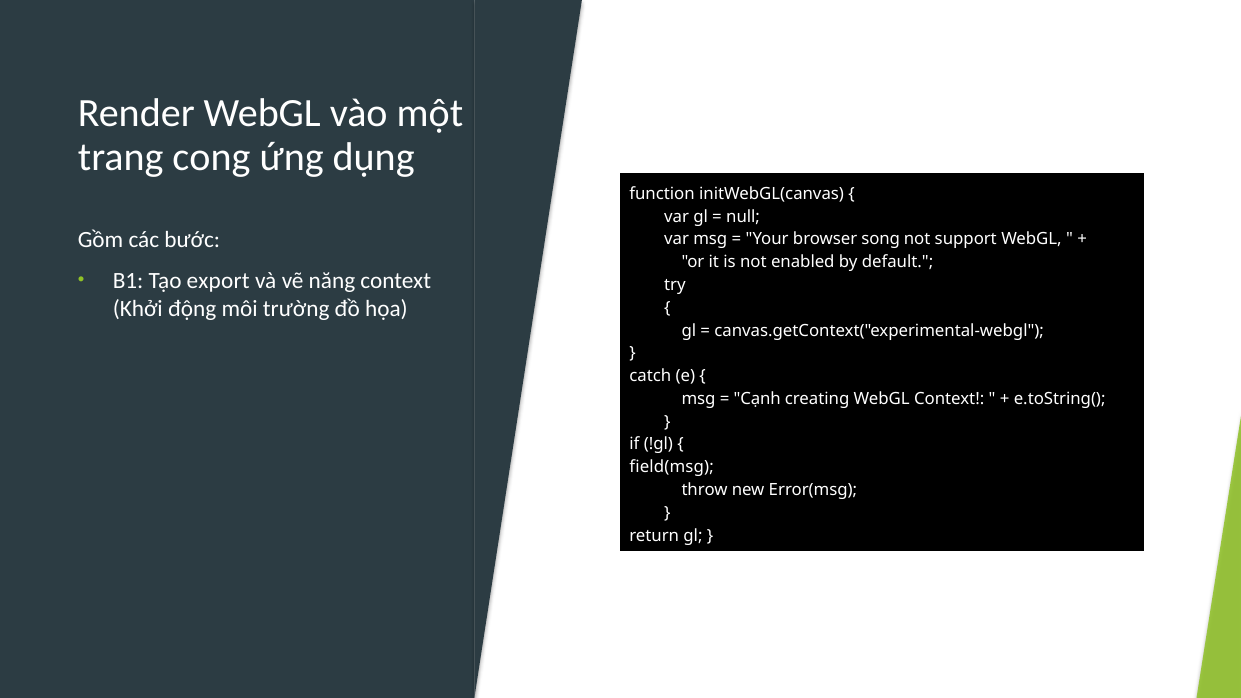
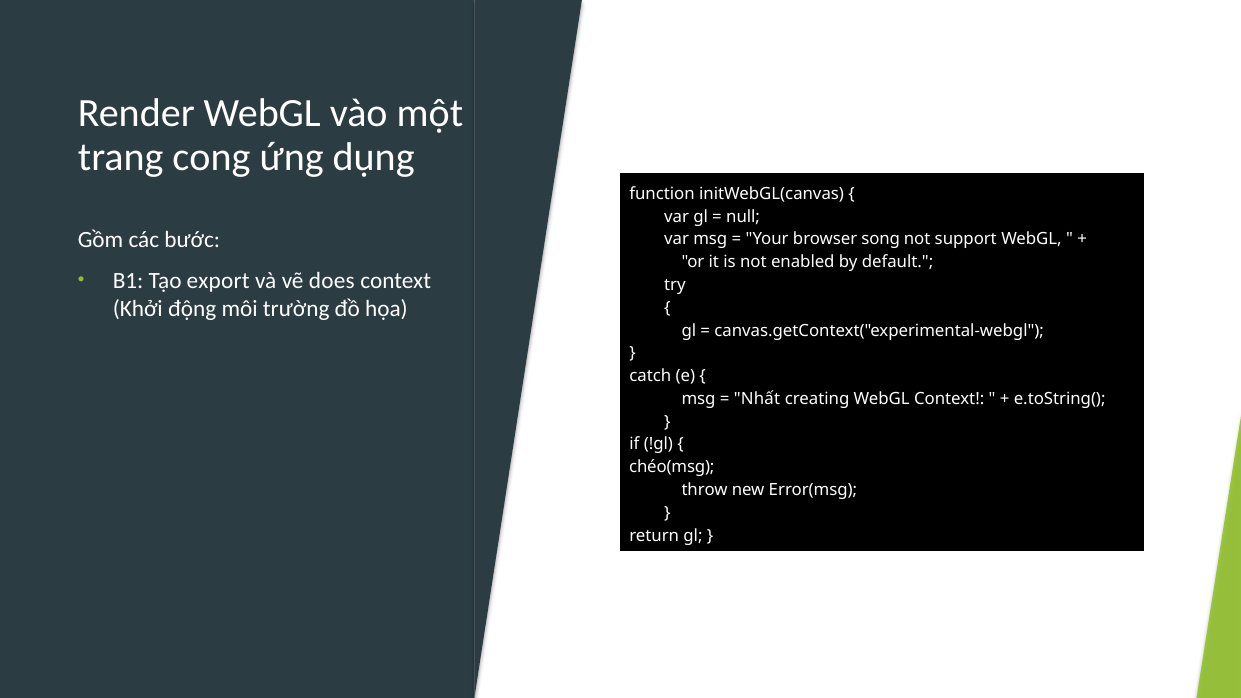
năng: năng -> does (332, 281)
Cạnh: Cạnh -> Nhất (757, 399)
field(msg: field(msg -> chéo(msg (672, 467)
